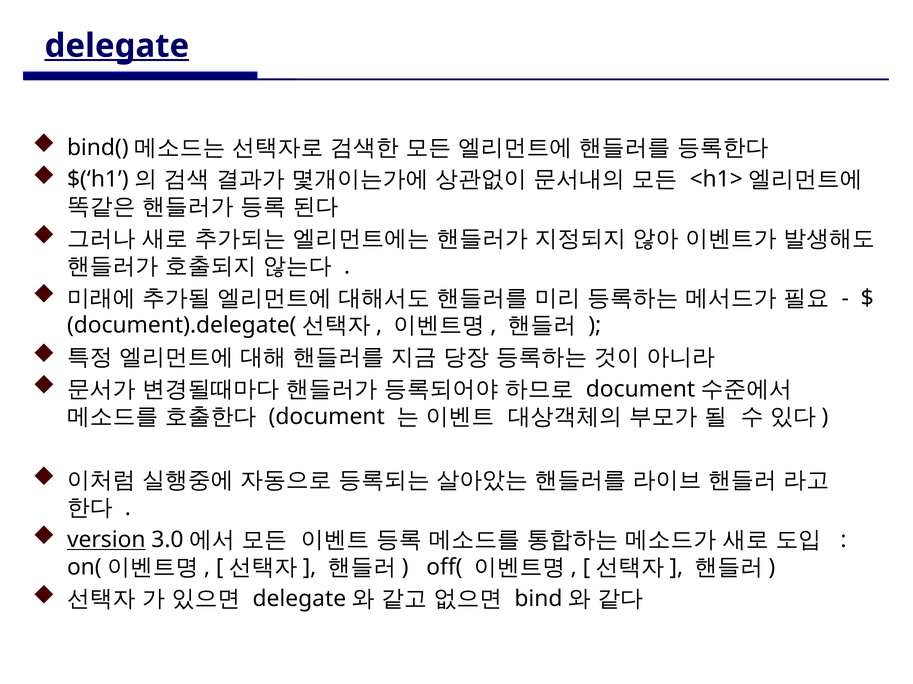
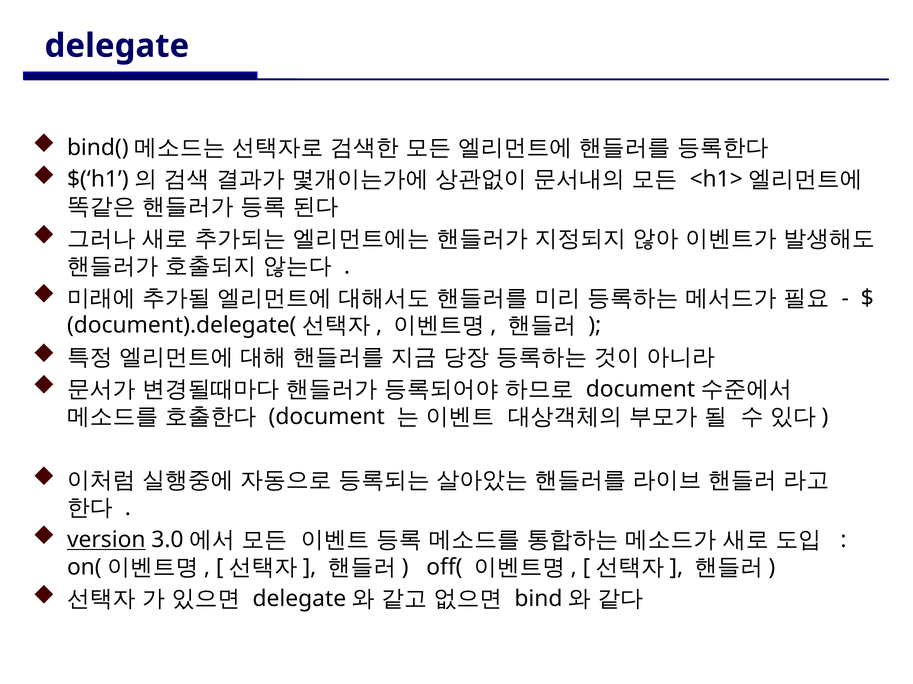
delegate underline: present -> none (117, 46)
